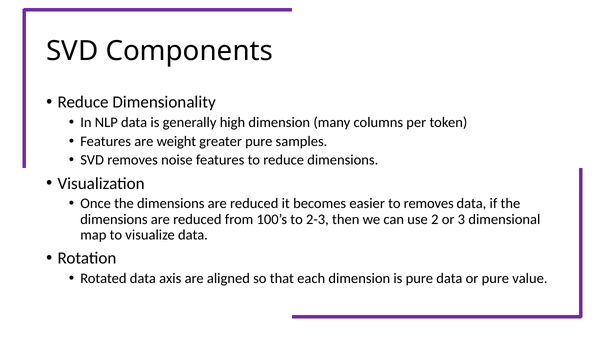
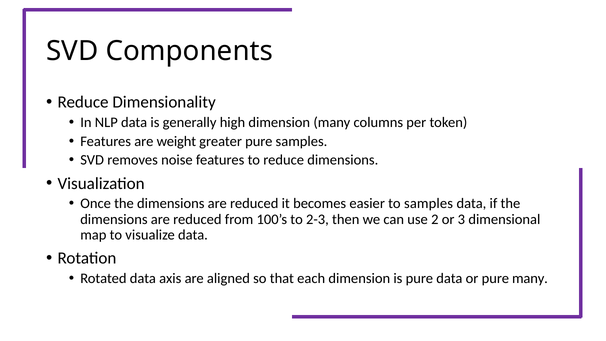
to removes: removes -> samples (429, 204)
pure value: value -> many (530, 278)
